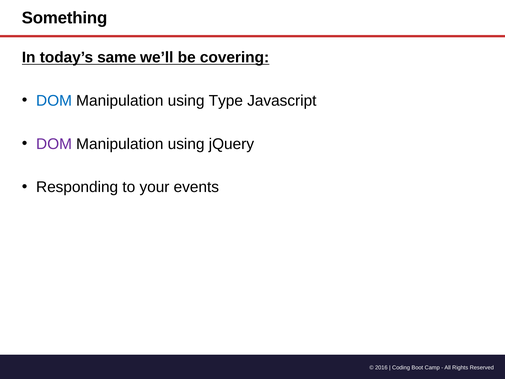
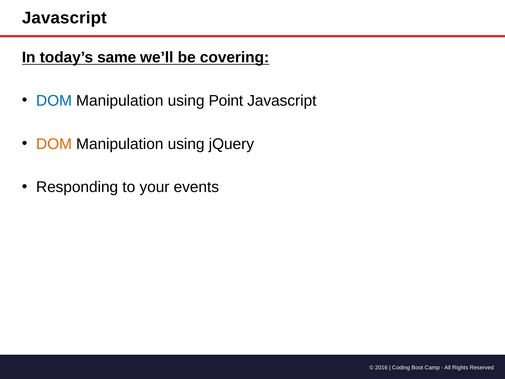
Something: Something -> Javascript (64, 18)
Type: Type -> Point (226, 101)
DOM colour: purple -> orange (54, 144)
